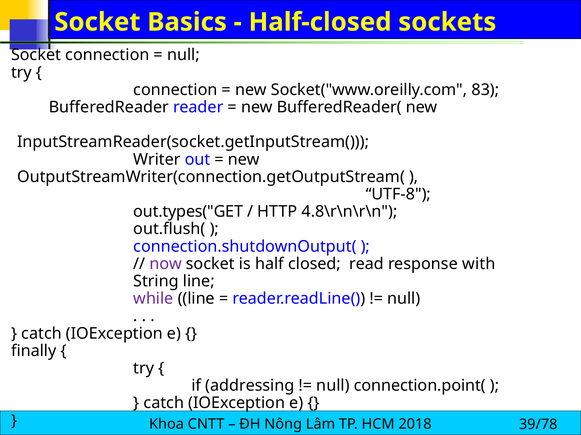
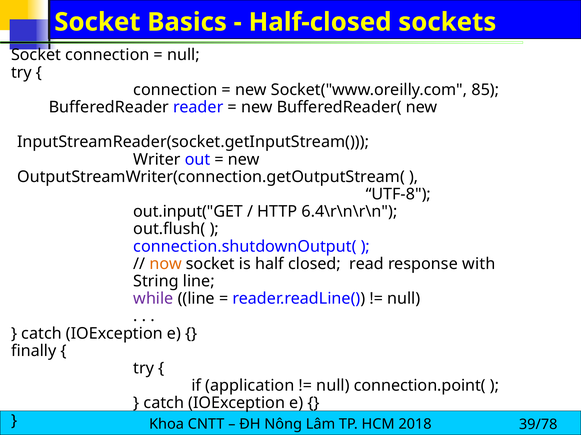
83: 83 -> 85 (485, 90)
out.types("GET: out.types("GET -> out.input("GET (188, 212)
4.8\r\n\r\n: 4.8\r\n\r\n -> 6.4\r\n\r\n (349, 212)
now colour: purple -> orange (166, 264)
addressing: addressing -> application (250, 386)
